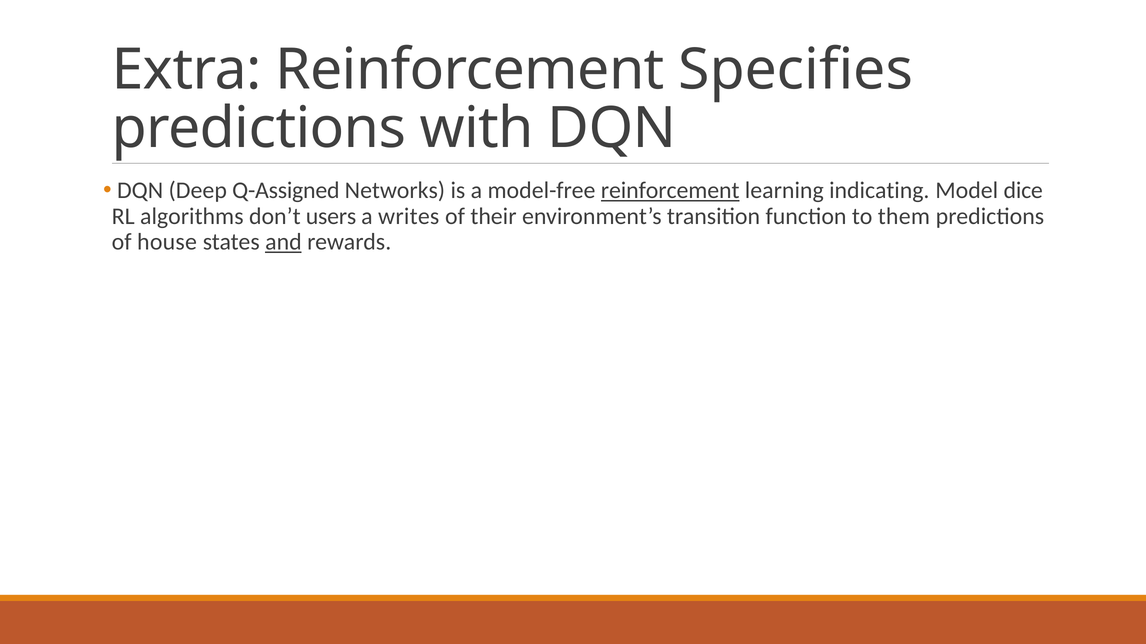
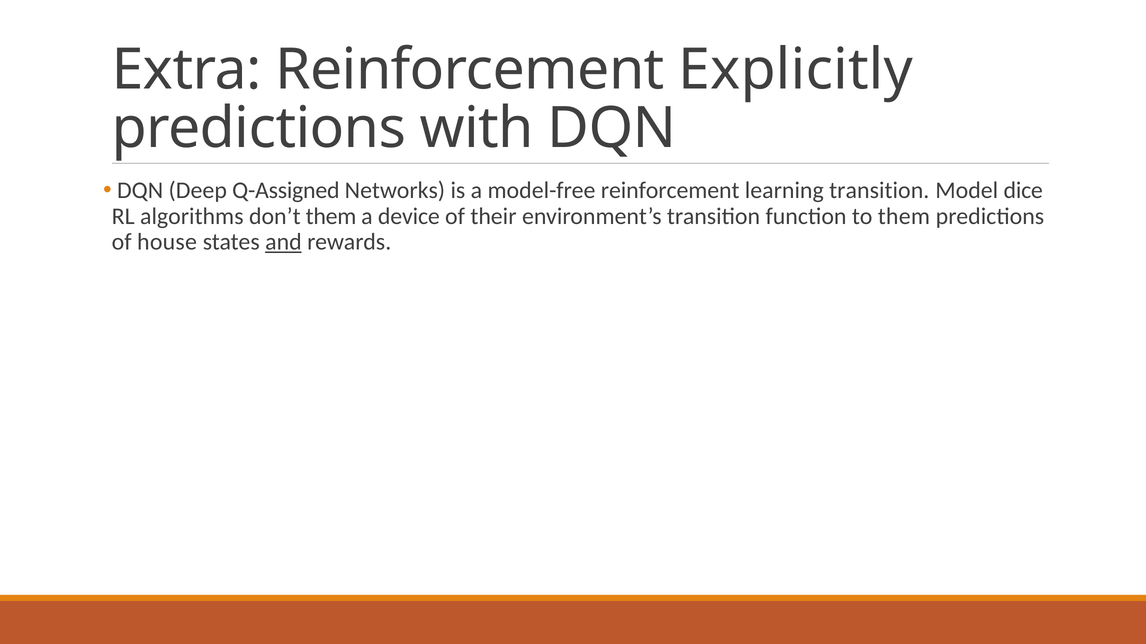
Specifies: Specifies -> Explicitly (796, 70)
reinforcement underline: present -> none (670, 191)
learning indicating: indicating -> transition (879, 191)
don’t users: users -> them (331, 216)
writes: writes -> device (409, 216)
